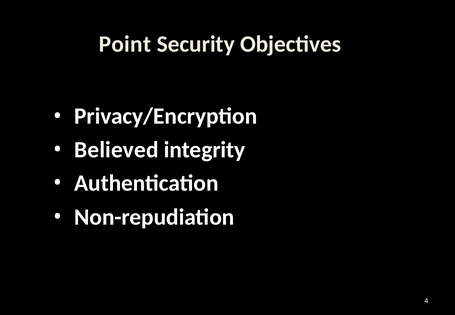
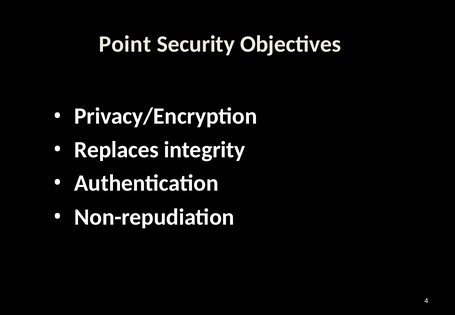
Believed: Believed -> Replaces (117, 150)
